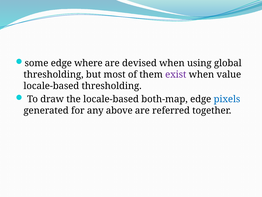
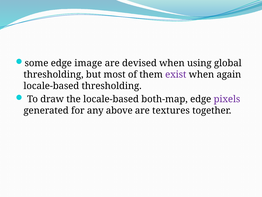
where: where -> image (88, 63)
value: value -> again (229, 74)
pixels colour: blue -> purple (227, 99)
referred: referred -> textures (171, 110)
